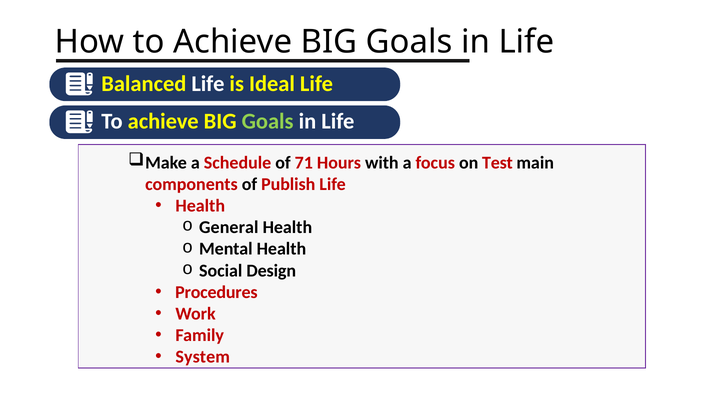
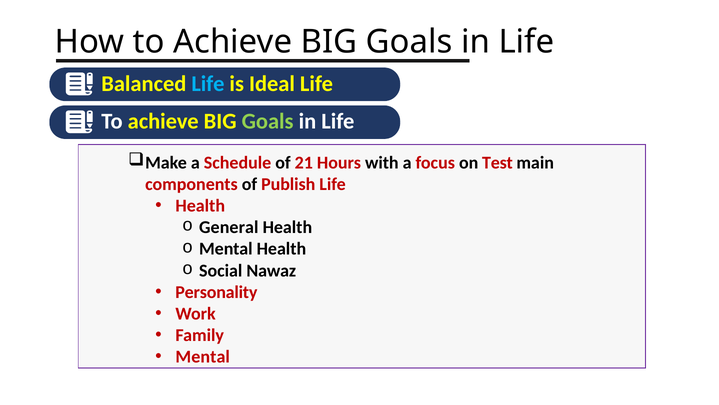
Life colour: white -> light blue (208, 84)
71: 71 -> 21 (304, 162)
Design: Design -> Nawaz (271, 270)
Procedures: Procedures -> Personality (216, 292)
System: System -> Mental (203, 357)
